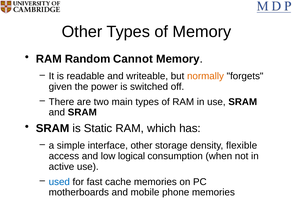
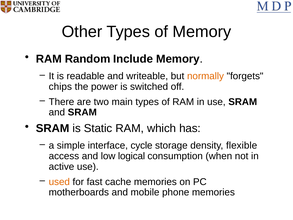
Cannot: Cannot -> Include (133, 59)
given: given -> chips (60, 87)
interface other: other -> cycle (142, 145)
used colour: blue -> orange (59, 182)
